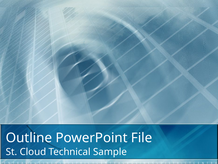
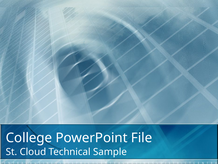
Outline: Outline -> College (29, 138)
